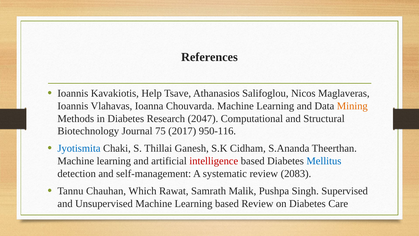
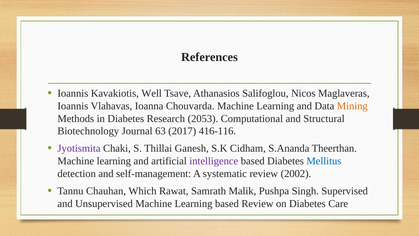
Help: Help -> Well (152, 93)
2047: 2047 -> 2053 (203, 118)
75: 75 -> 63 (160, 131)
950-116: 950-116 -> 416-116 (217, 131)
Jyotismita colour: blue -> purple (79, 148)
intelligence colour: red -> purple (214, 161)
2083: 2083 -> 2002 (296, 173)
